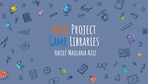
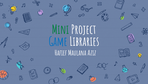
Mini colour: orange -> green (60, 30)
